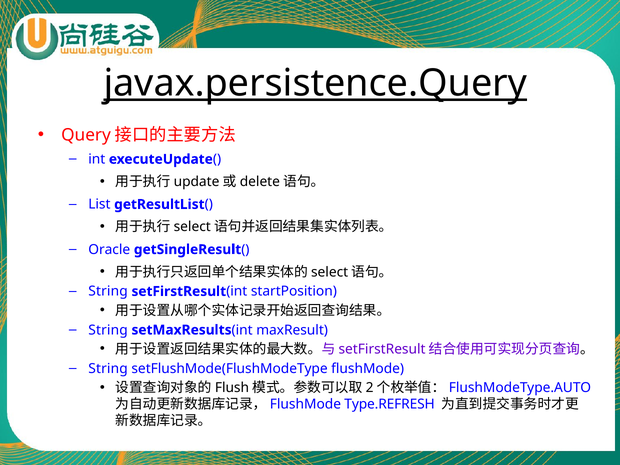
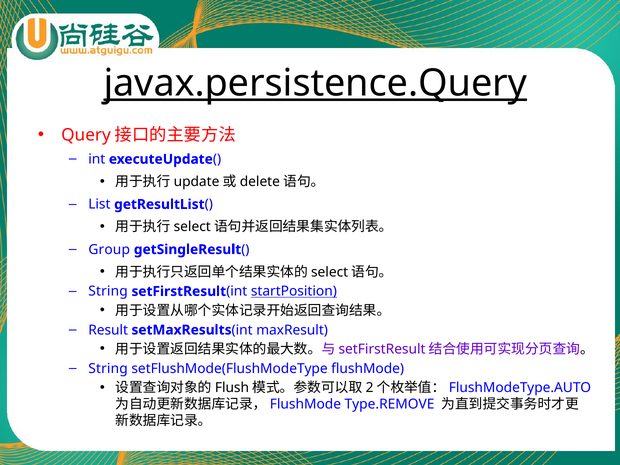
Oracle: Oracle -> Group (109, 250)
startPosition underline: none -> present (294, 291)
String: String -> Result (108, 330)
Type.REFRESH: Type.REFRESH -> Type.REMOVE (390, 404)
